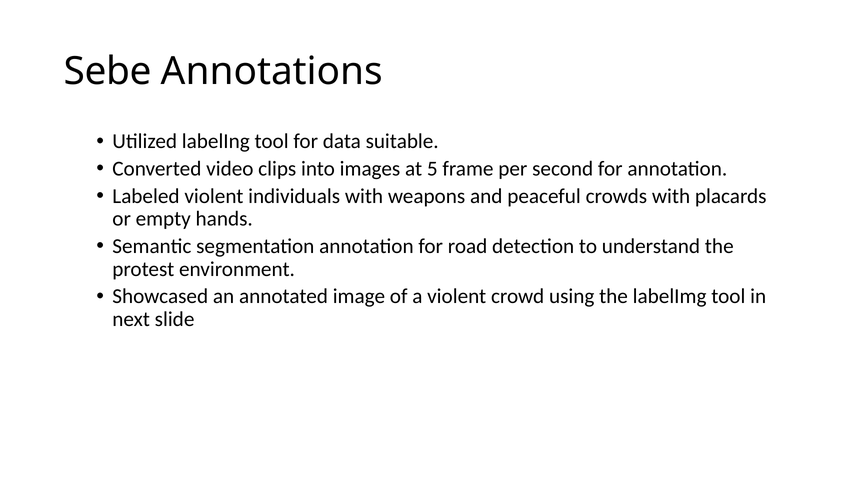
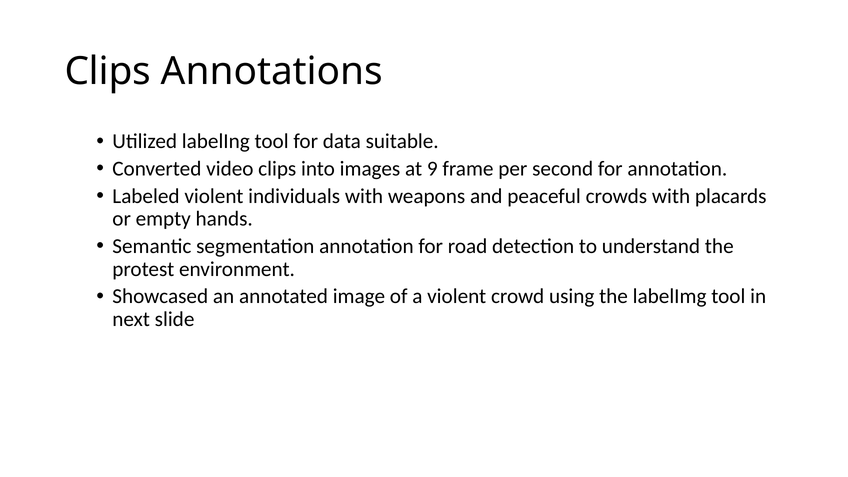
Sebe: Sebe -> Clips (108, 71)
5: 5 -> 9 (432, 169)
